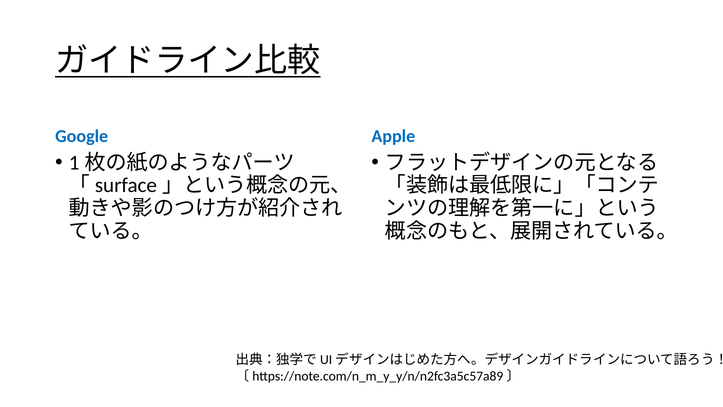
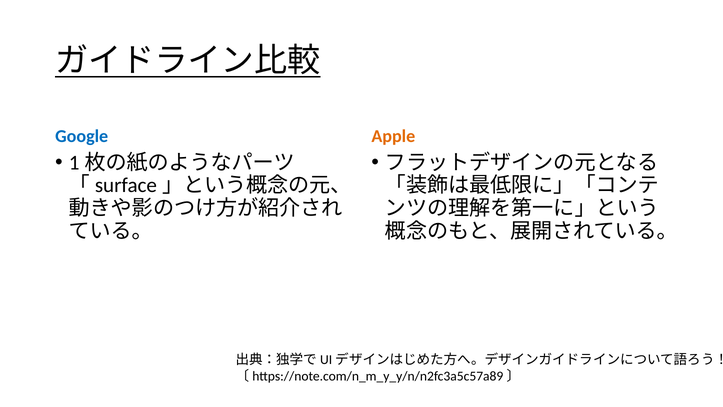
Apple colour: blue -> orange (393, 136)
